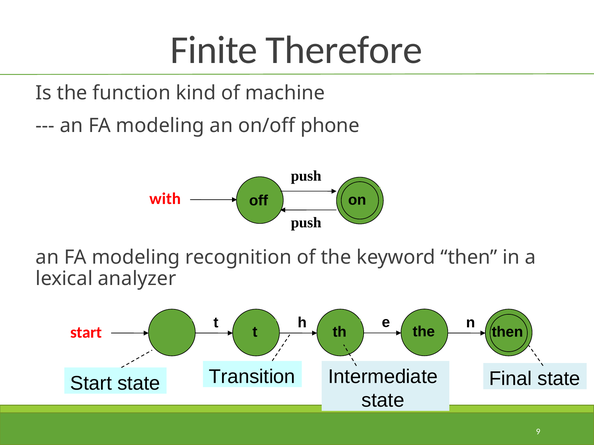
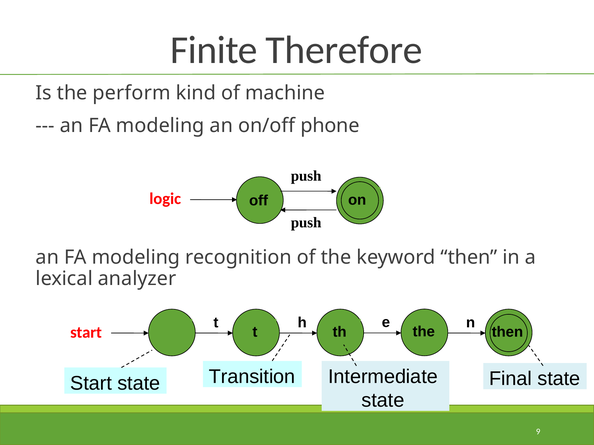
function: function -> perform (132, 93)
with: with -> logic (165, 199)
